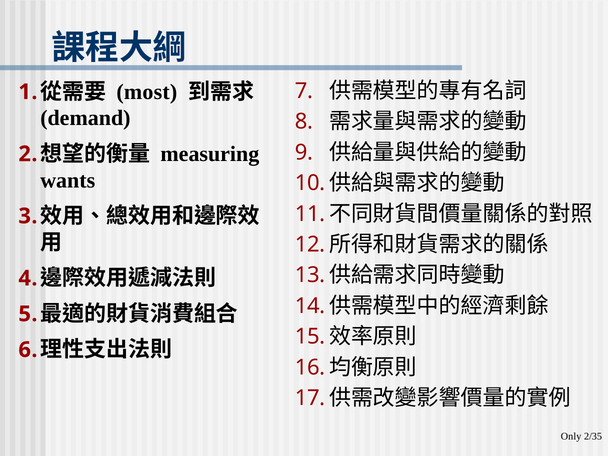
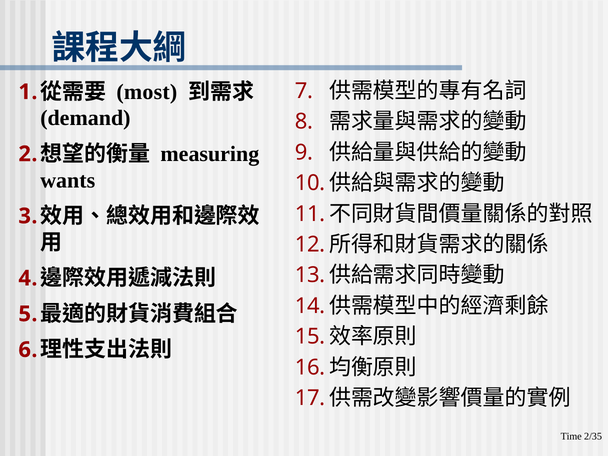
Only: Only -> Time (571, 436)
